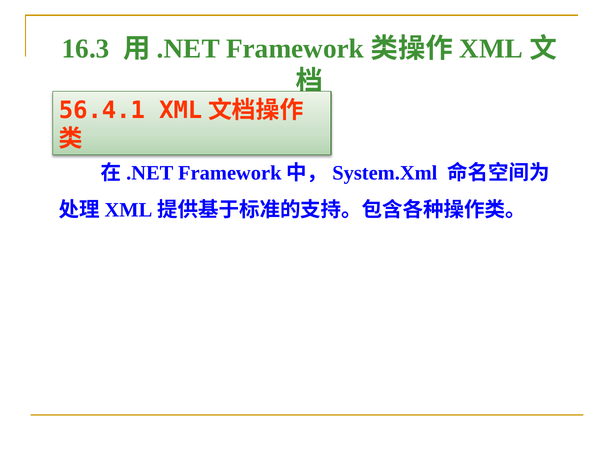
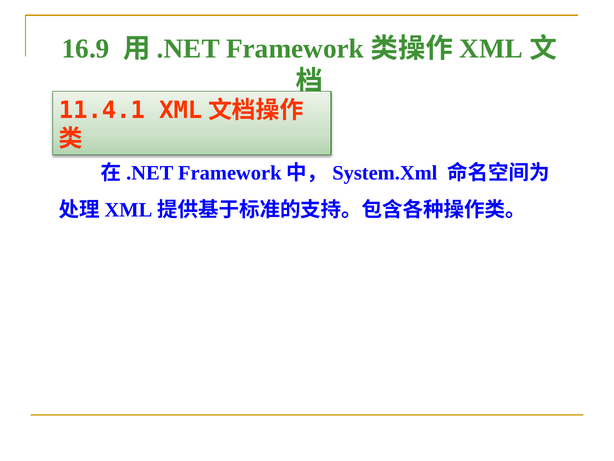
16.3: 16.3 -> 16.9 (86, 48)
56.4.1: 56.4.1 -> 11.4.1 (102, 110)
